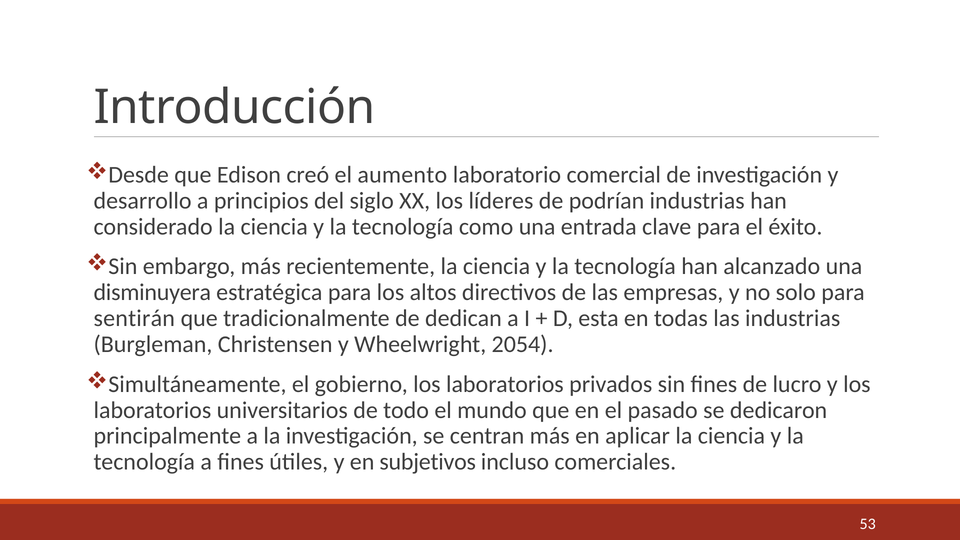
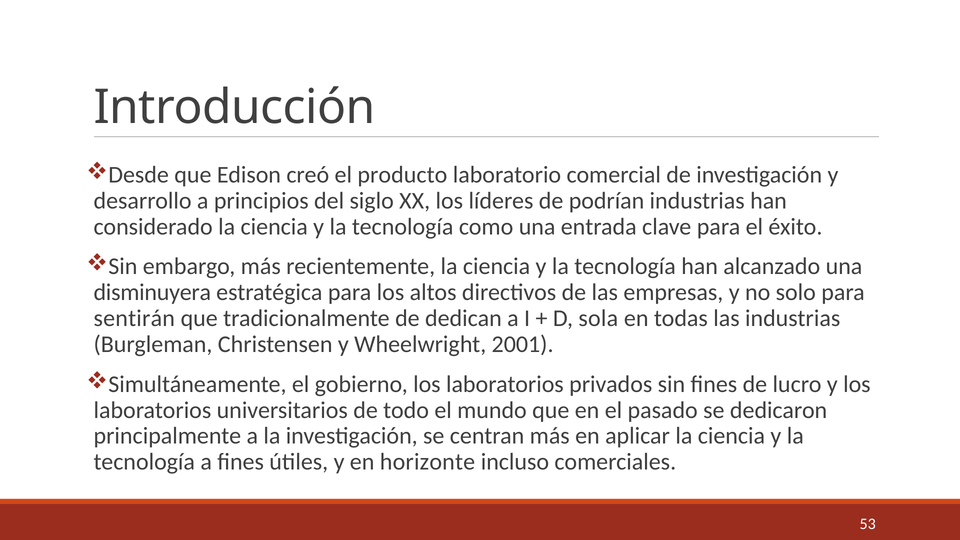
aumento: aumento -> producto (402, 175)
esta: esta -> sola (598, 318)
2054: 2054 -> 2001 (523, 344)
subjetivos: subjetivos -> horizonte (428, 462)
